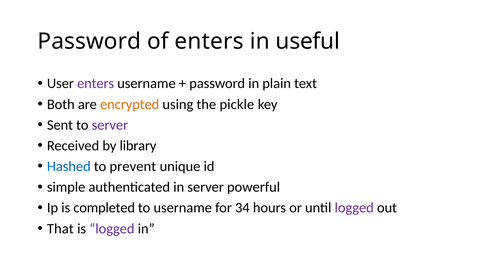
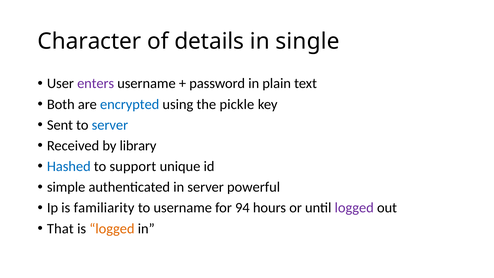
Password: Password -> Character (89, 41)
of enters: enters -> details (209, 41)
useful: useful -> single (308, 41)
encrypted colour: orange -> blue (130, 104)
server colour: purple -> blue (110, 125)
prevent: prevent -> support (133, 166)
completed: completed -> familiarity (104, 208)
34: 34 -> 94 (242, 208)
logged colour: purple -> orange (112, 229)
